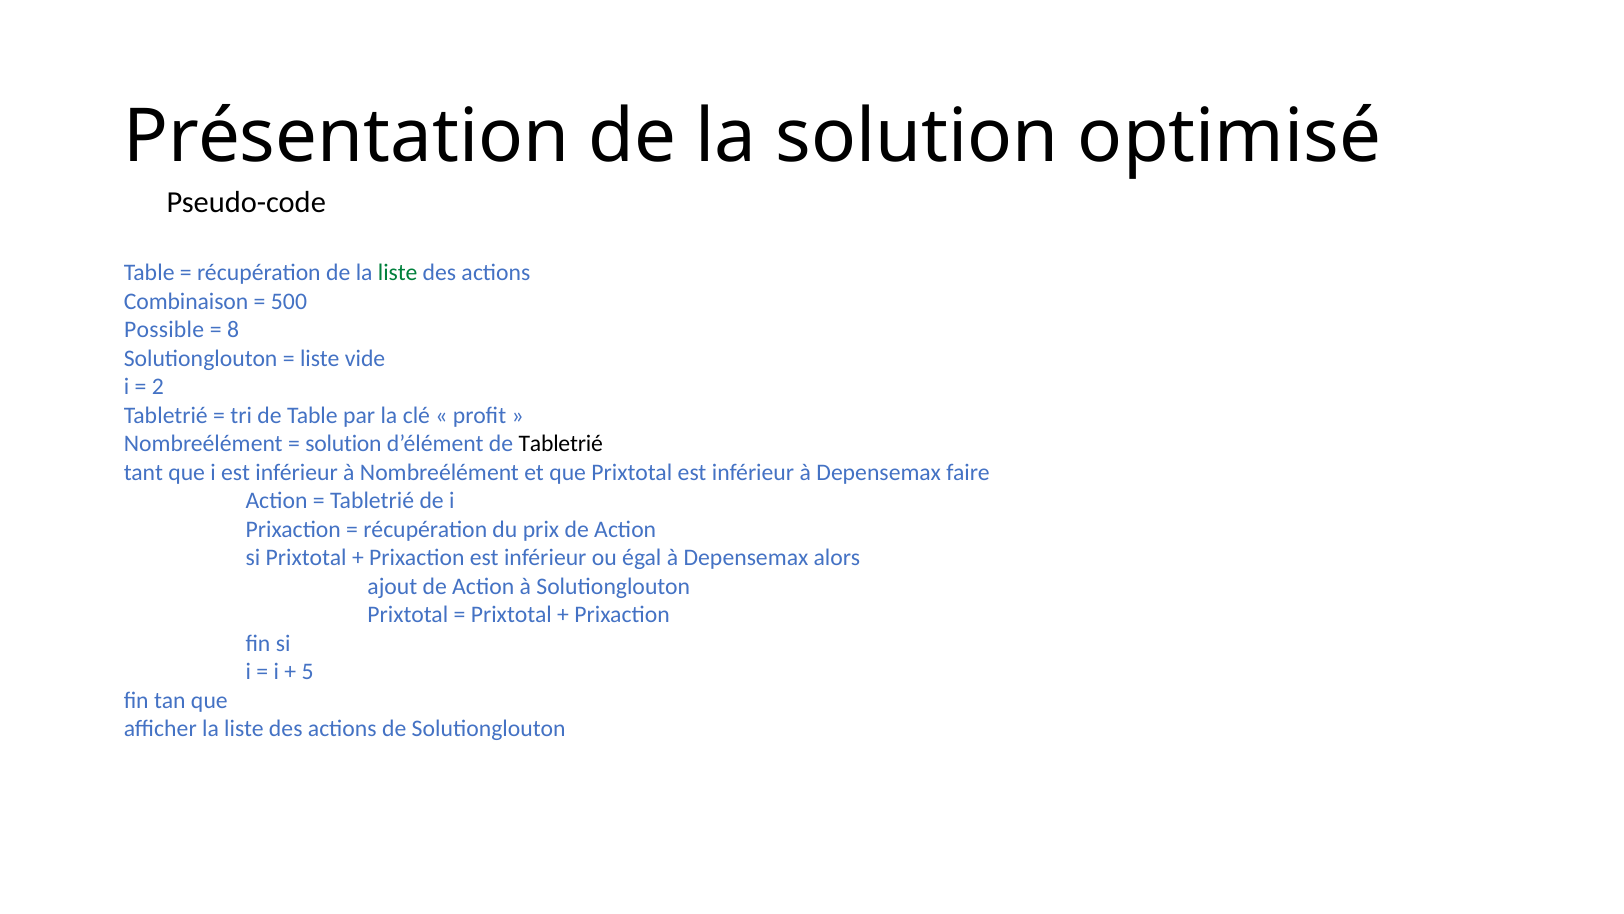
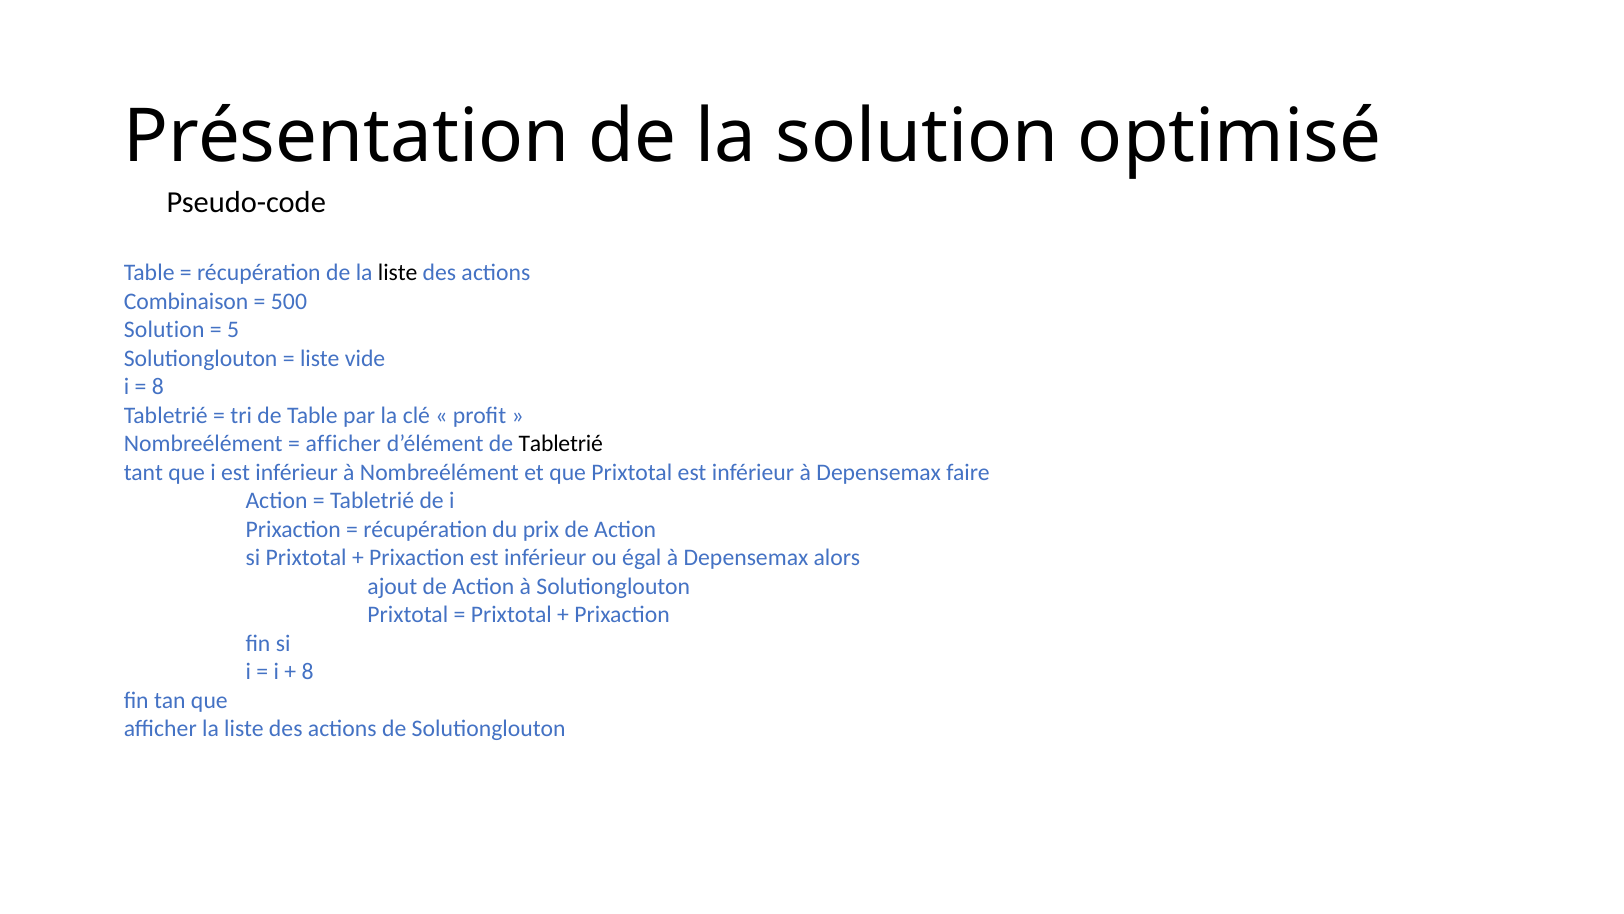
liste colour: green -> black (398, 273)
Possible: Possible -> Solution (164, 330)
8: 8 -> 5 (233, 330)
2: 2 -> 8 (158, 387)
solution: solution -> afficher (343, 444)
5: 5 -> 8 (308, 672)
